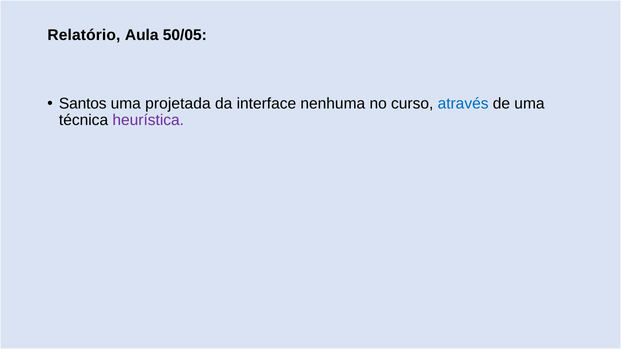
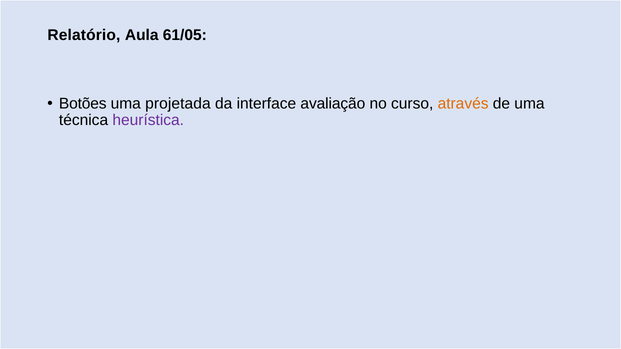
50/05: 50/05 -> 61/05 (185, 35)
Santos: Santos -> Botões (83, 104)
nenhuma: nenhuma -> avaliação (333, 104)
através colour: blue -> orange (463, 104)
